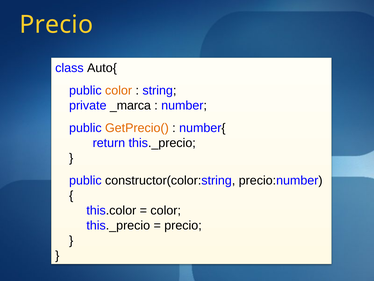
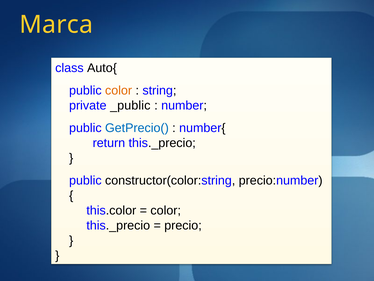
Precio: Precio -> Marca (56, 25)
_marca: _marca -> _public (130, 105)
GetPrecio( colour: orange -> blue (137, 128)
